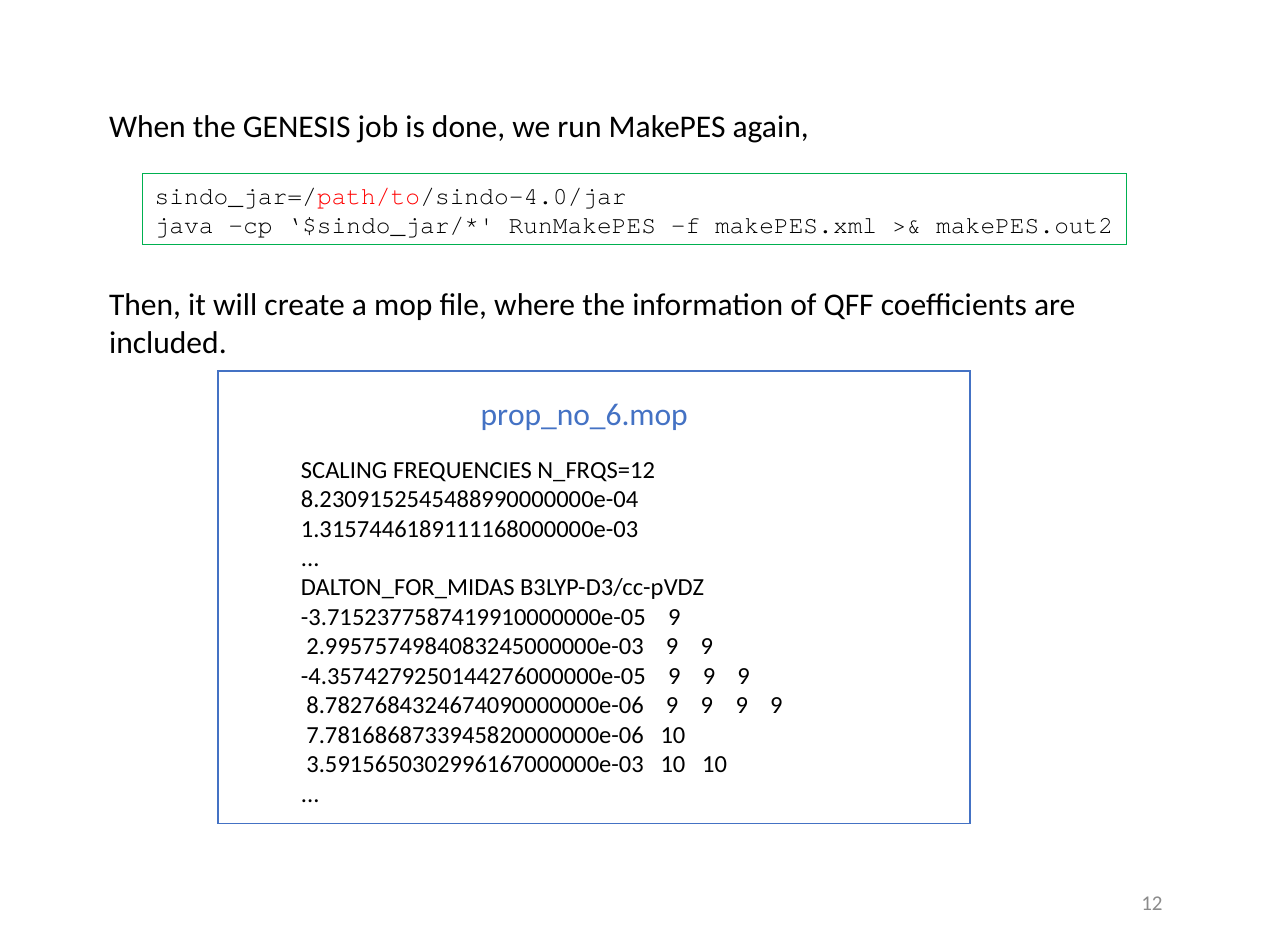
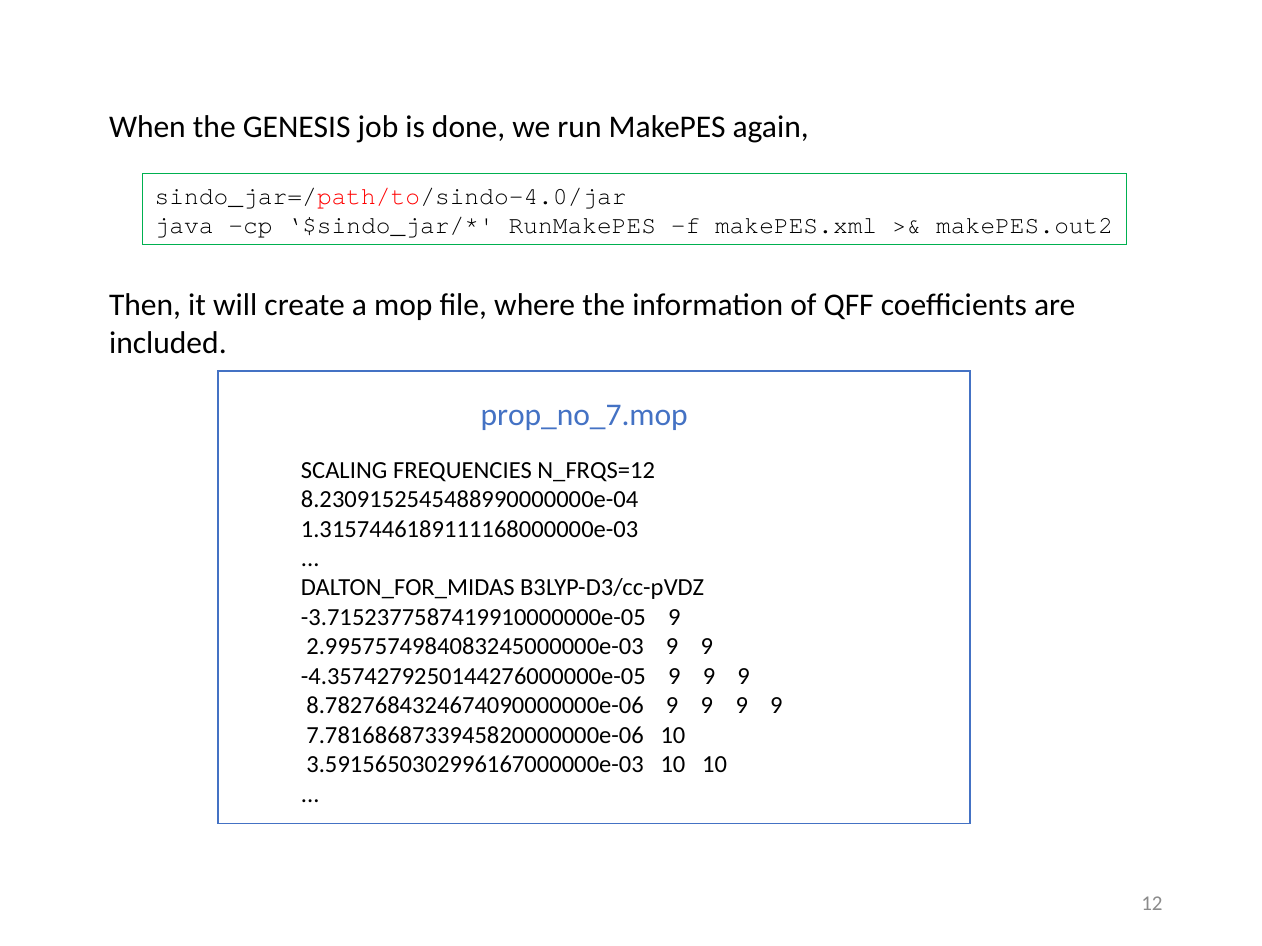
prop_no_6.mop: prop_no_6.mop -> prop_no_7.mop (584, 415)
